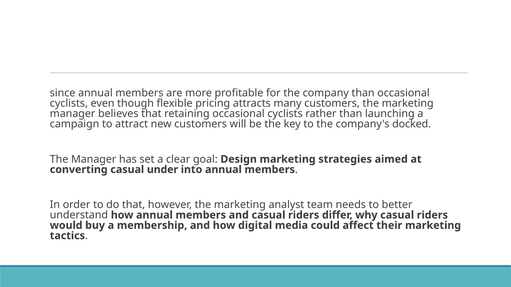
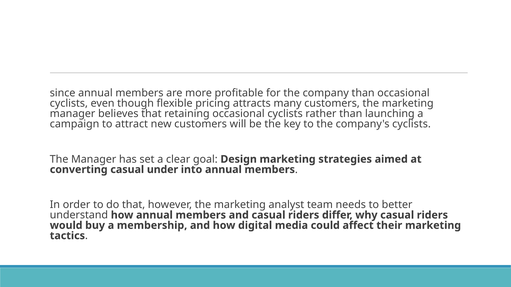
company's docked: docked -> cyclists (412, 124)
